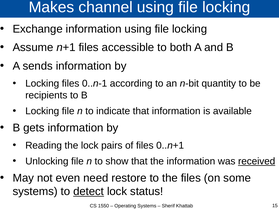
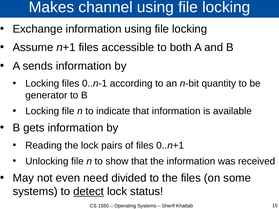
recipients: recipients -> generator (46, 95)
received underline: present -> none (257, 161)
restore: restore -> divided (129, 178)
